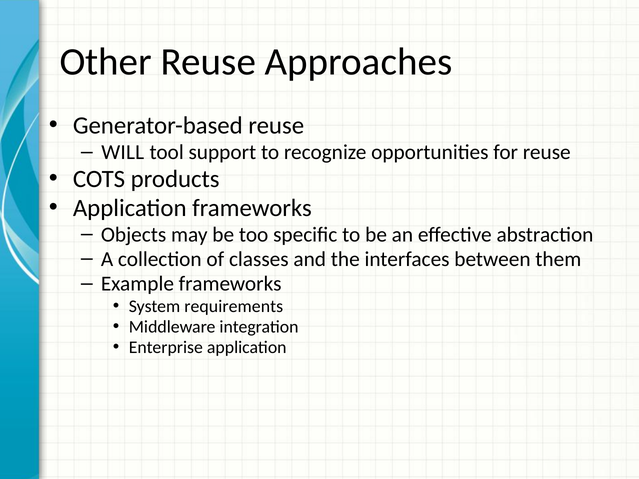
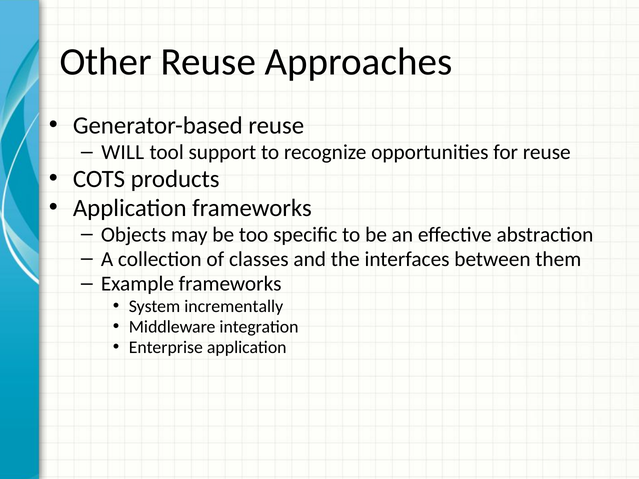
requirements: requirements -> incrementally (234, 307)
